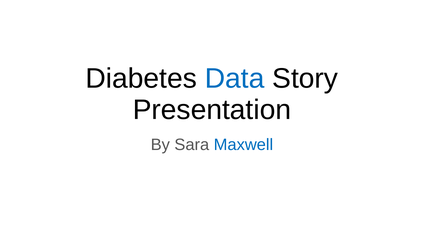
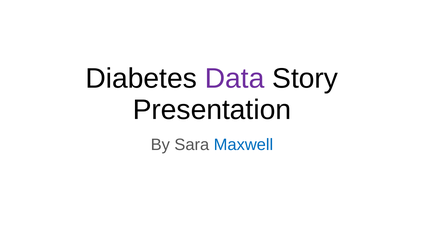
Data colour: blue -> purple (235, 79)
